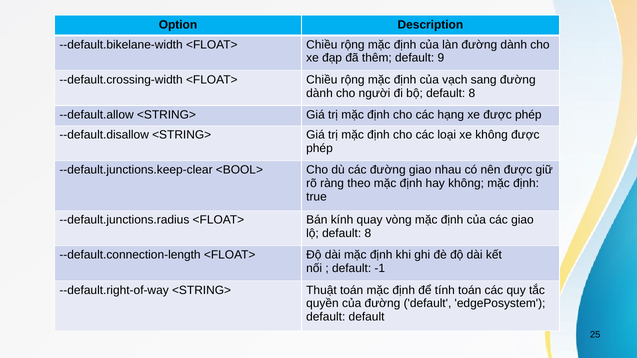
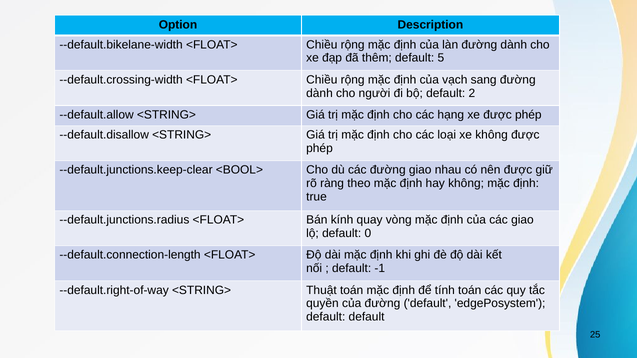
9: 9 -> 5 (441, 58)
bộ default 8: 8 -> 2 (472, 93)
lộ default 8: 8 -> 0 (368, 234)
